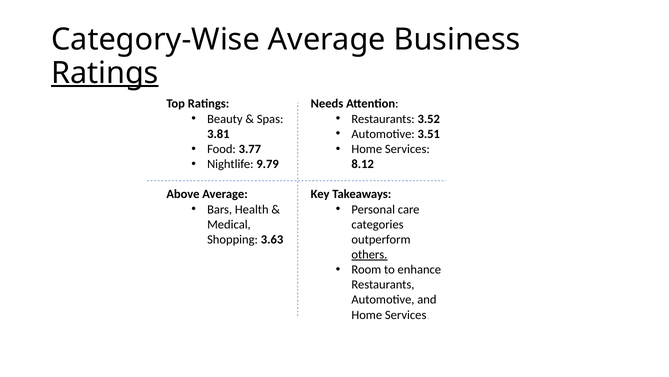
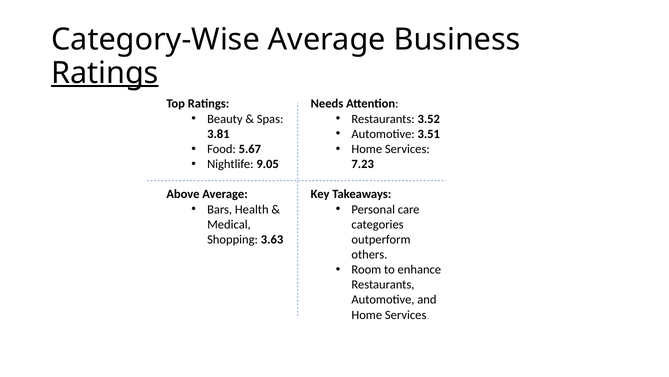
3.77: 3.77 -> 5.67 (250, 149)
9.79: 9.79 -> 9.05 (268, 164)
8.12: 8.12 -> 7.23 (363, 164)
others underline: present -> none (369, 254)
